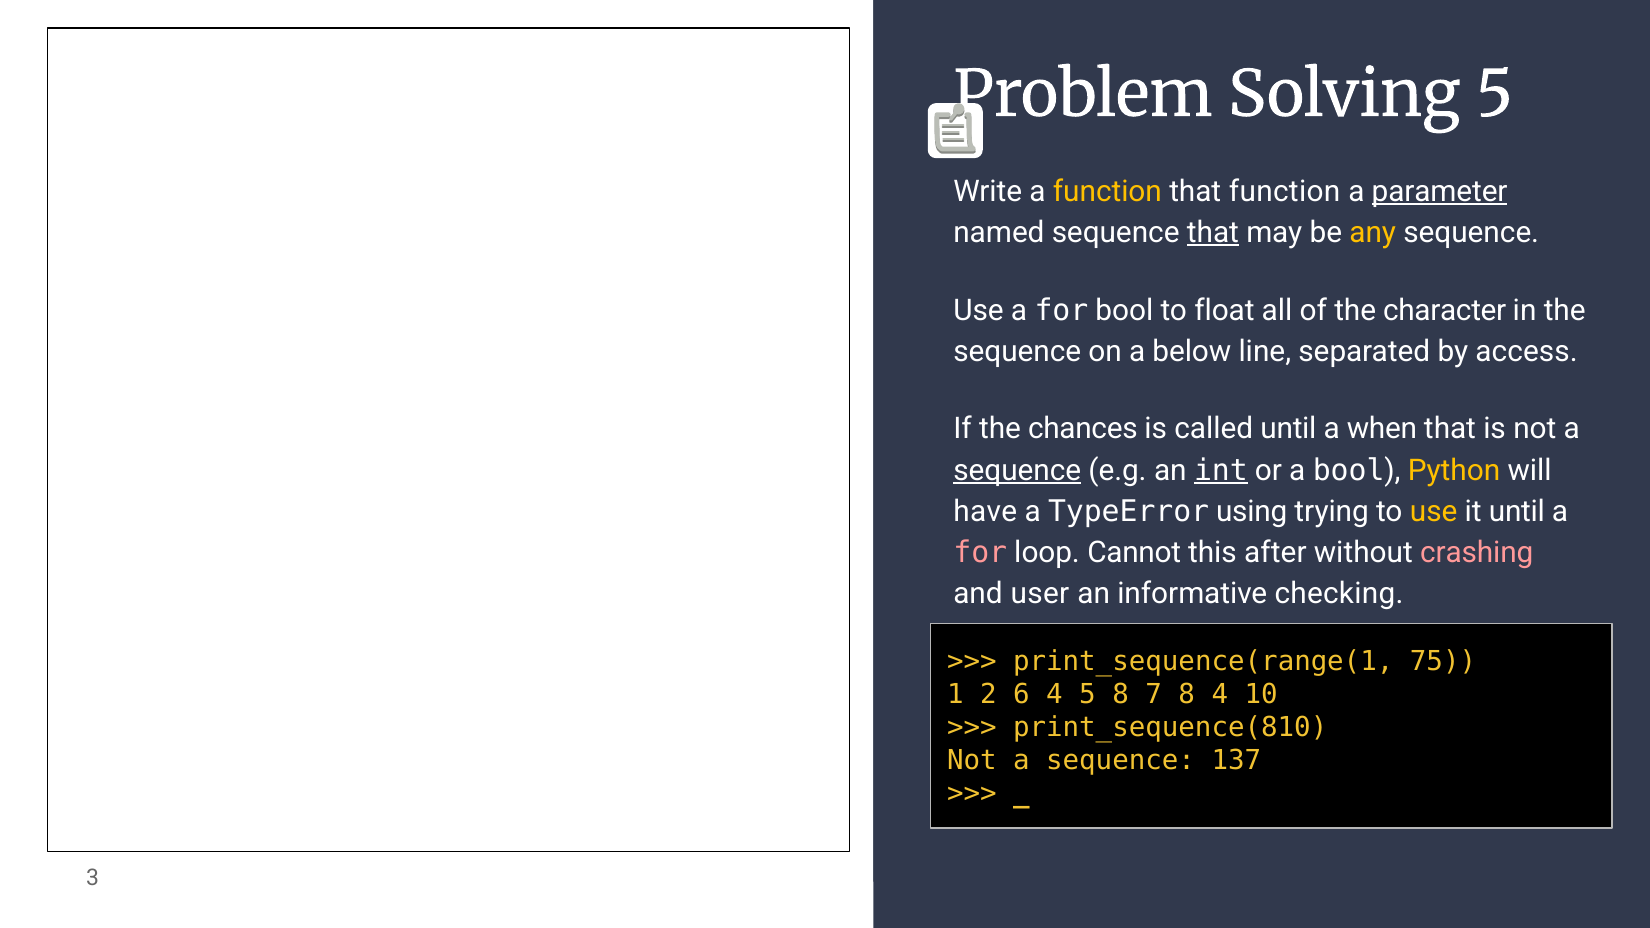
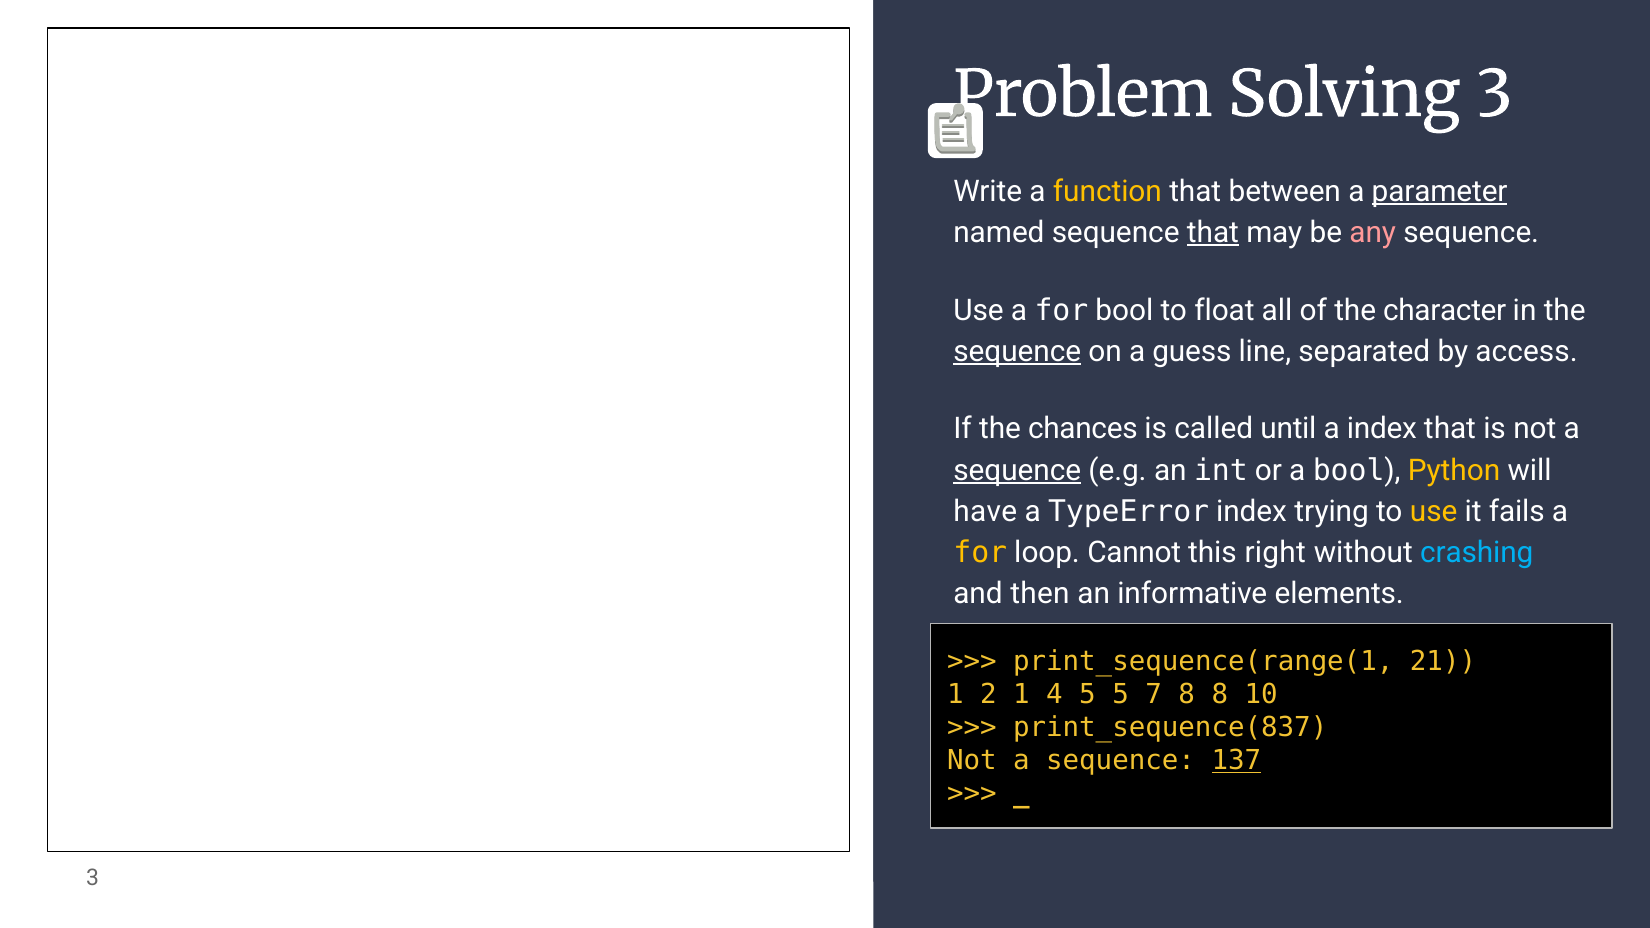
Solving 5: 5 -> 3 (1494, 95)
that function: function -> between (1285, 191)
any colour: yellow -> pink (1373, 233)
sequence underline: none -> present (1017, 351)
below: below -> guess (1192, 351)
a when: when -> index (1382, 429)
int underline: present -> none (1221, 470)
TypeError using: using -> index (1252, 511)
it until: until -> fails (1517, 511)
for colour: pink -> yellow (980, 553)
after: after -> right (1275, 553)
crashing colour: pink -> light blue (1477, 553)
user: user -> then (1040, 594)
checking: checking -> elements (1339, 594)
75: 75 -> 21 (1443, 662)
2 6: 6 -> 1 (1021, 695)
5 8: 8 -> 5 (1121, 695)
8 4: 4 -> 8 (1220, 695)
print_sequence(810: print_sequence(810 -> print_sequence(837 (1170, 728)
137 underline: none -> present (1236, 761)
